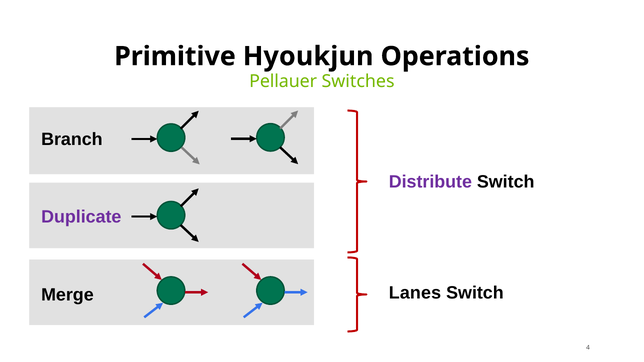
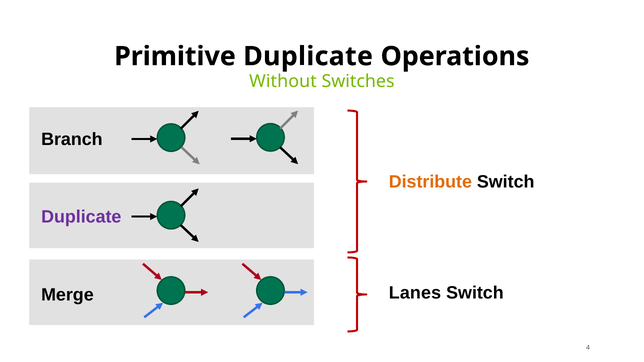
Primitive Hyoukjun: Hyoukjun -> Duplicate (308, 56)
Pellauer: Pellauer -> Without (283, 81)
Distribute colour: purple -> orange (430, 182)
